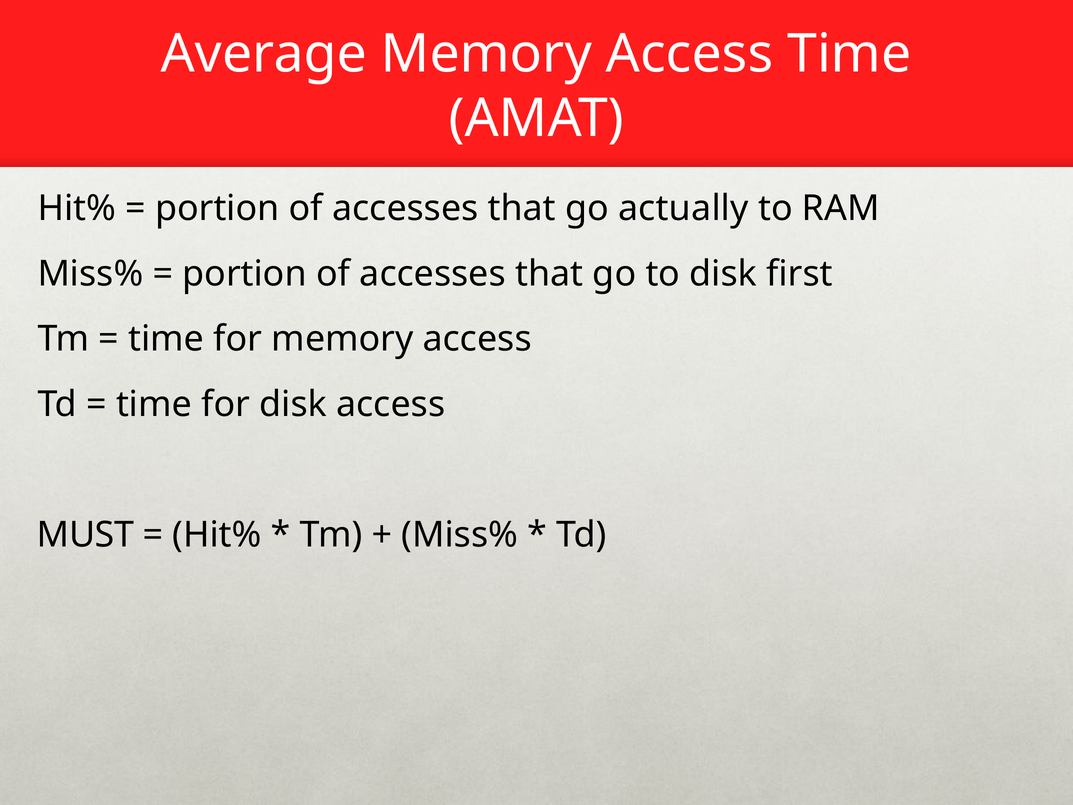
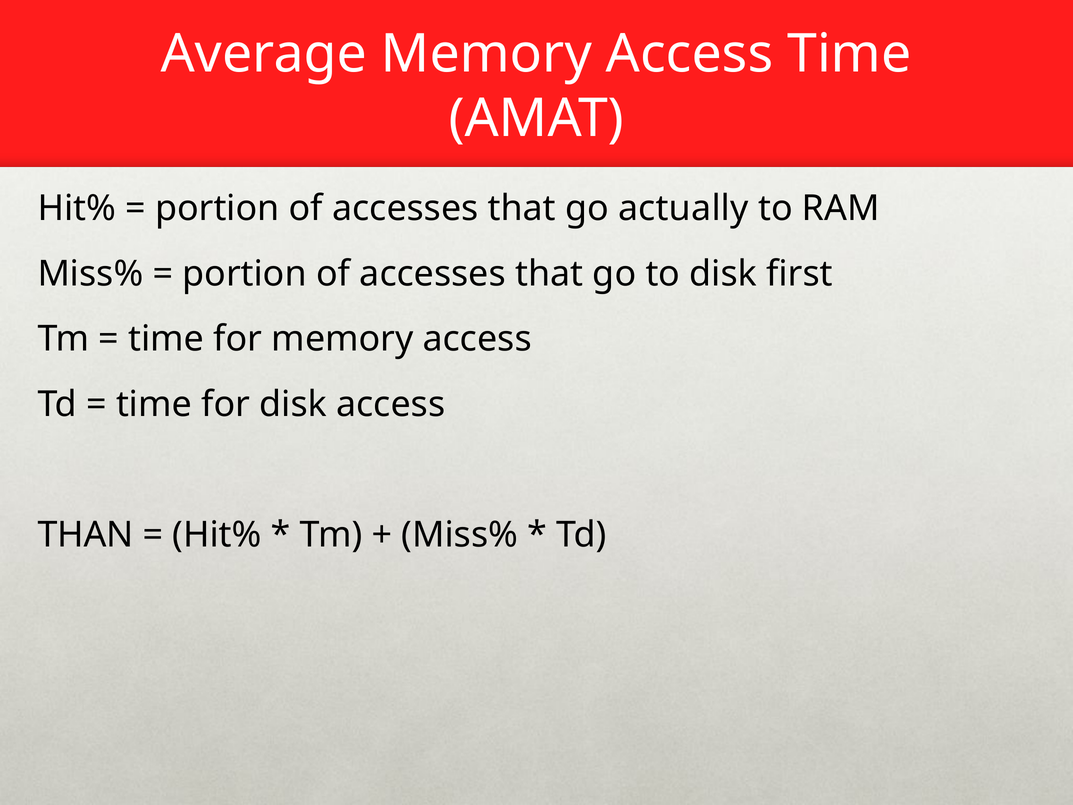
MUST: MUST -> THAN (85, 535)
